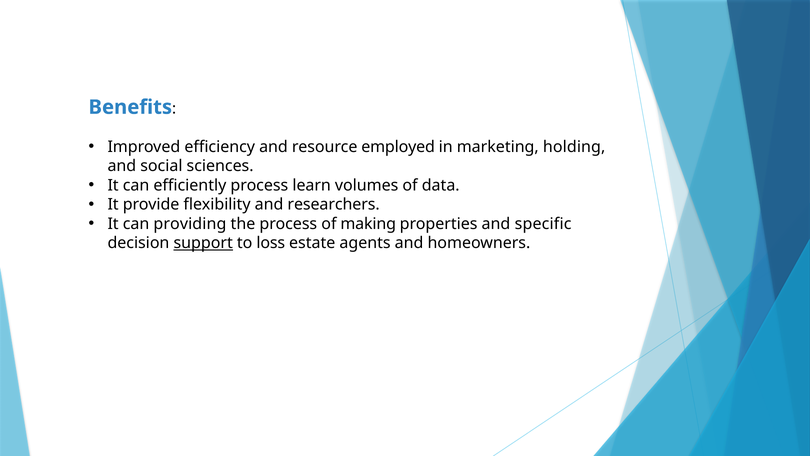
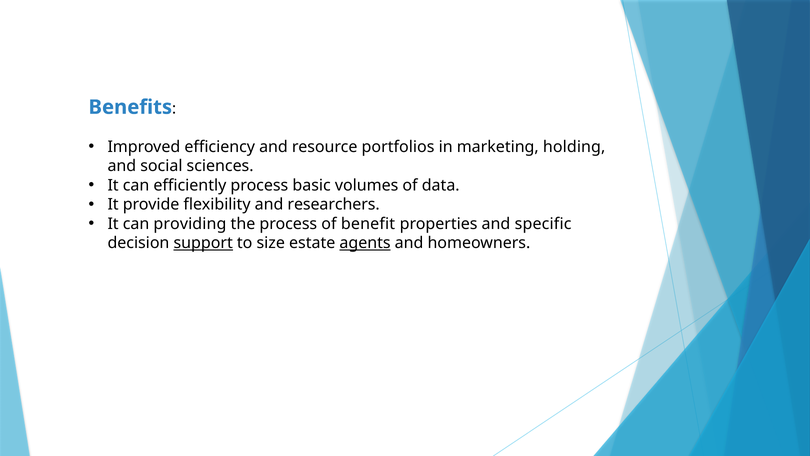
employed: employed -> portfolios (398, 147)
learn: learn -> basic (312, 185)
making: making -> benefit (368, 224)
loss: loss -> size (271, 243)
agents underline: none -> present (365, 243)
